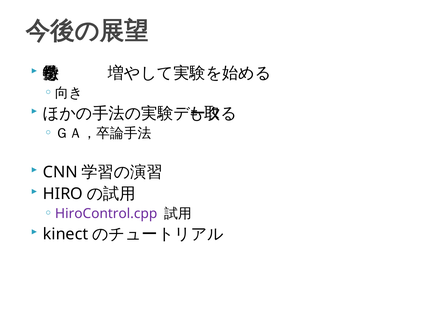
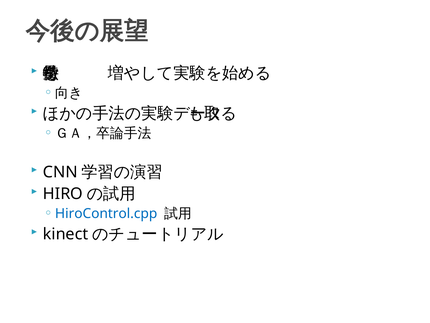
HiroControl.cpp colour: purple -> blue (106, 213)
